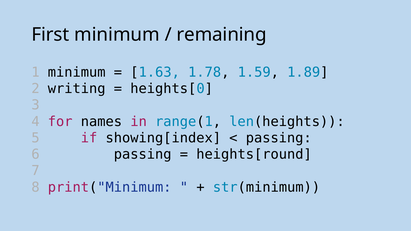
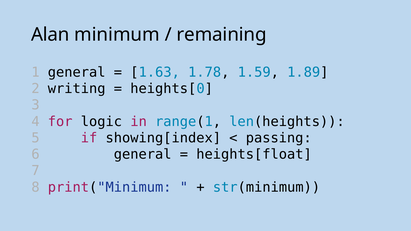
First: First -> Alan (50, 35)
1 minimum: minimum -> general (77, 72)
names: names -> logic (101, 122)
6 passing: passing -> general (143, 154)
heights[round: heights[round -> heights[float (254, 154)
